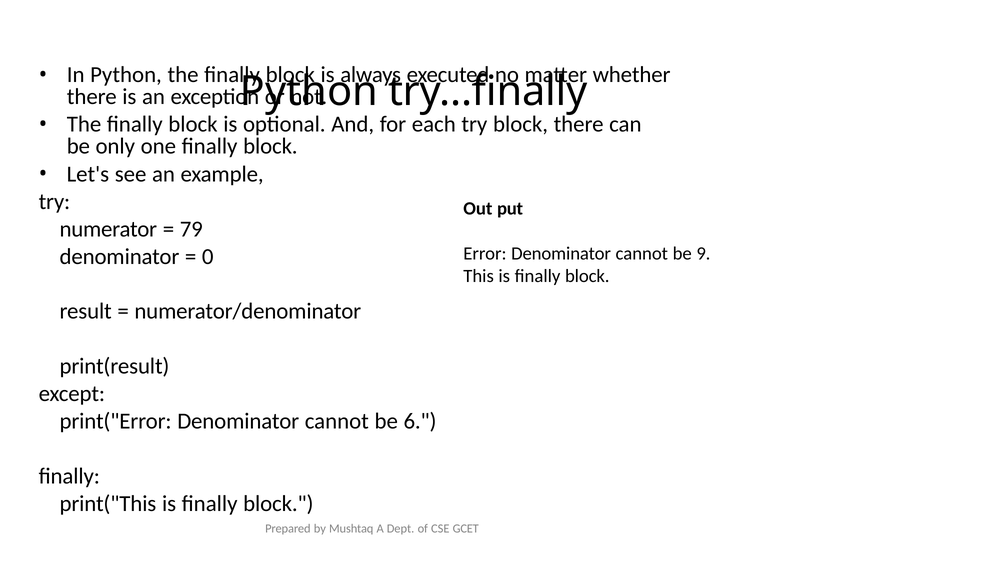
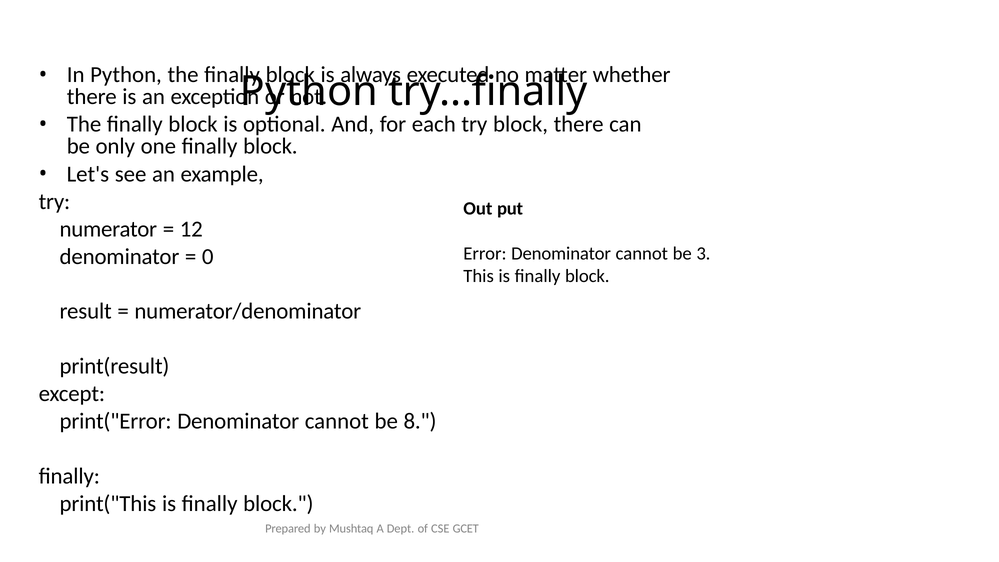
79: 79 -> 12 (191, 229)
9: 9 -> 3 (703, 254)
6: 6 -> 8 (420, 421)
